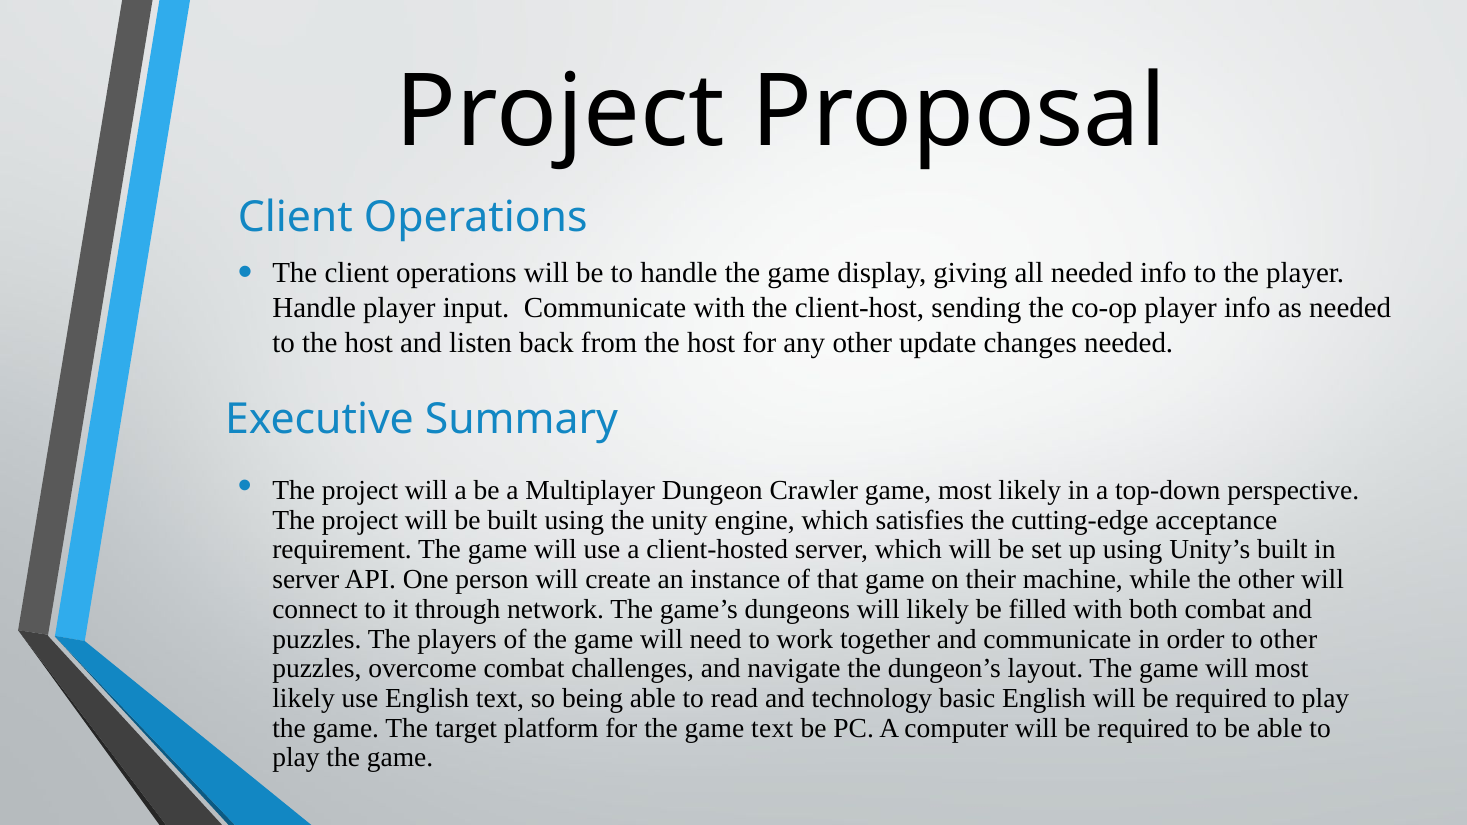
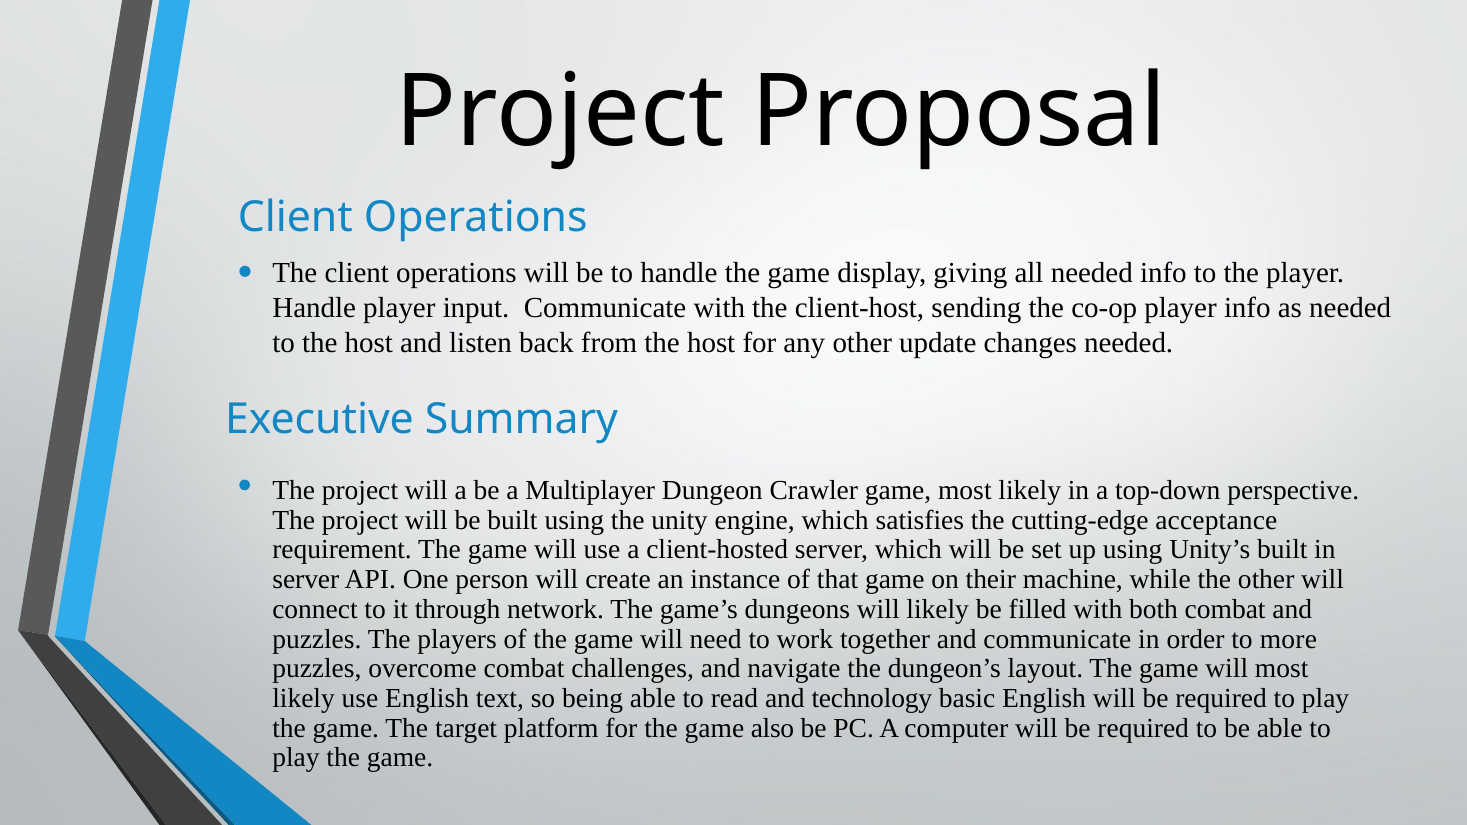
to other: other -> more (1288, 639)
game text: text -> also (773, 728)
